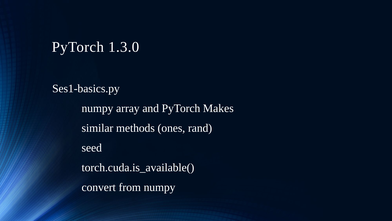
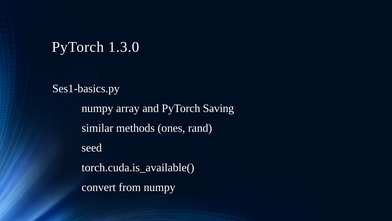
Makes: Makes -> Saving (218, 108)
